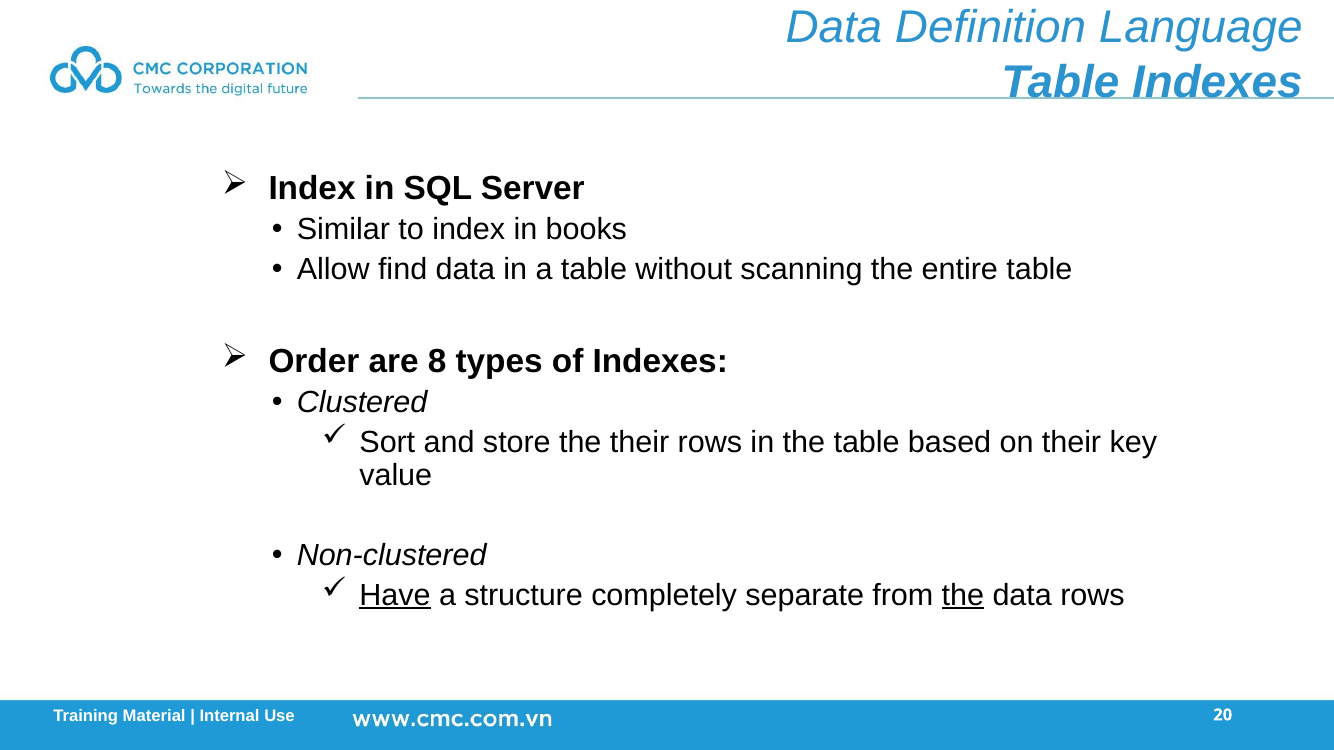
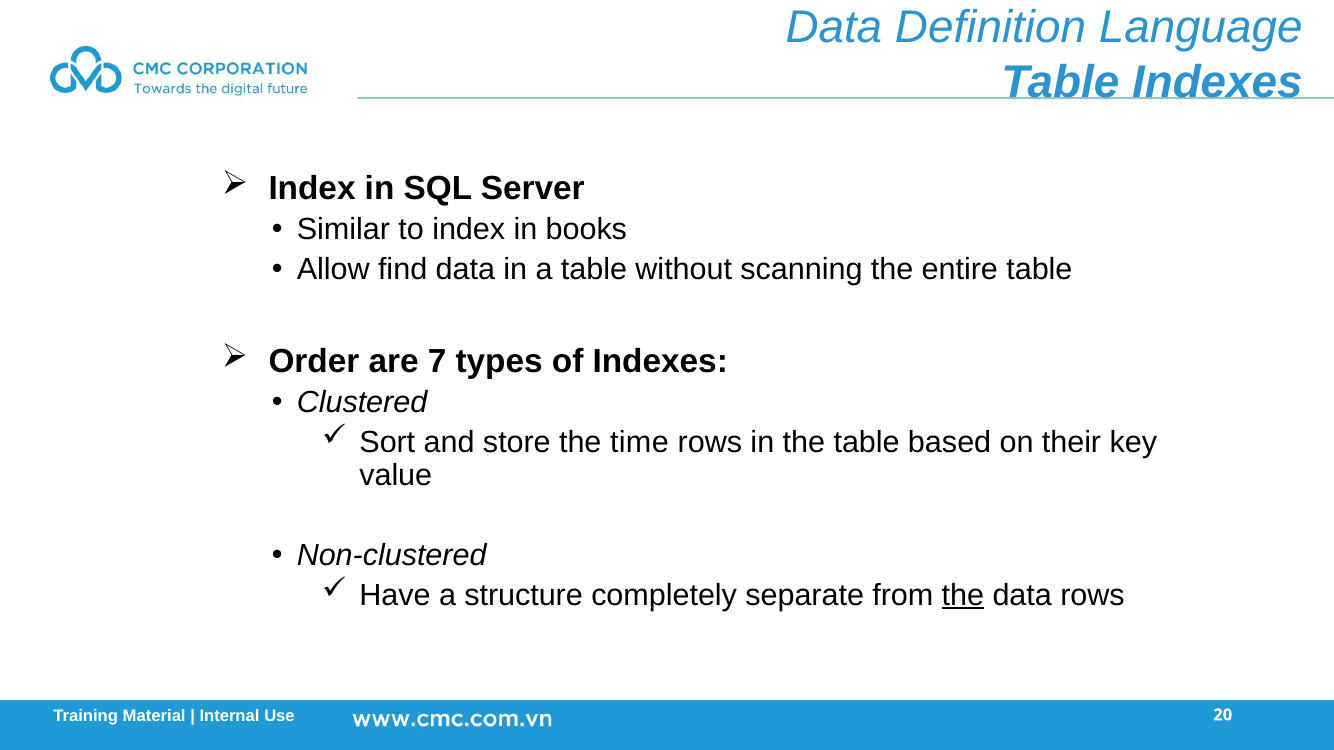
8: 8 -> 7 (437, 361)
the their: their -> time (639, 443)
Have underline: present -> none (395, 595)
